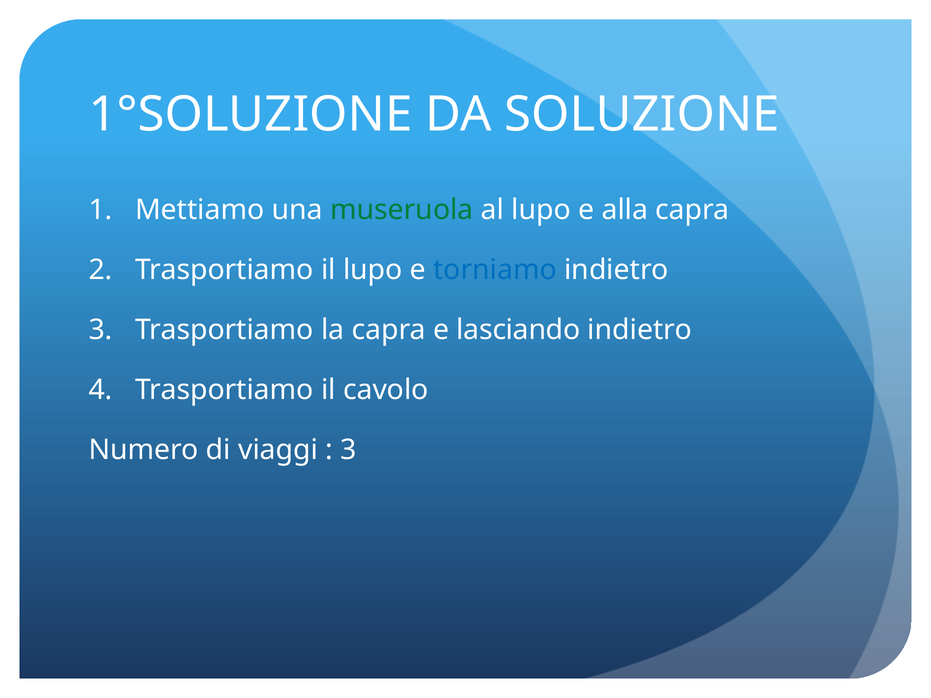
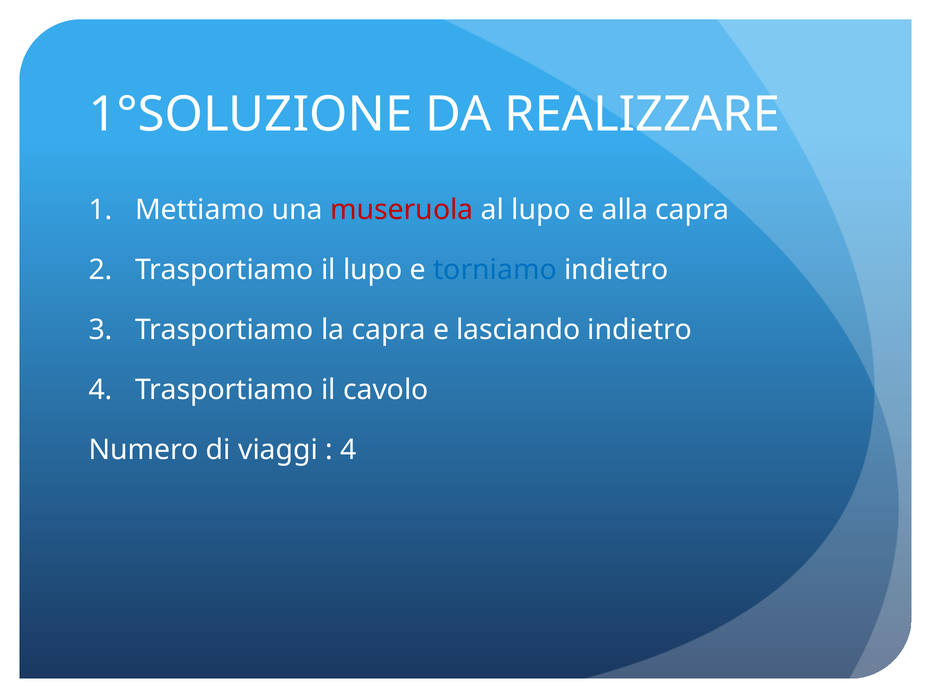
SOLUZIONE: SOLUZIONE -> REALIZZARE (642, 114)
museruola colour: green -> red (402, 210)
3: 3 -> 4 (348, 450)
